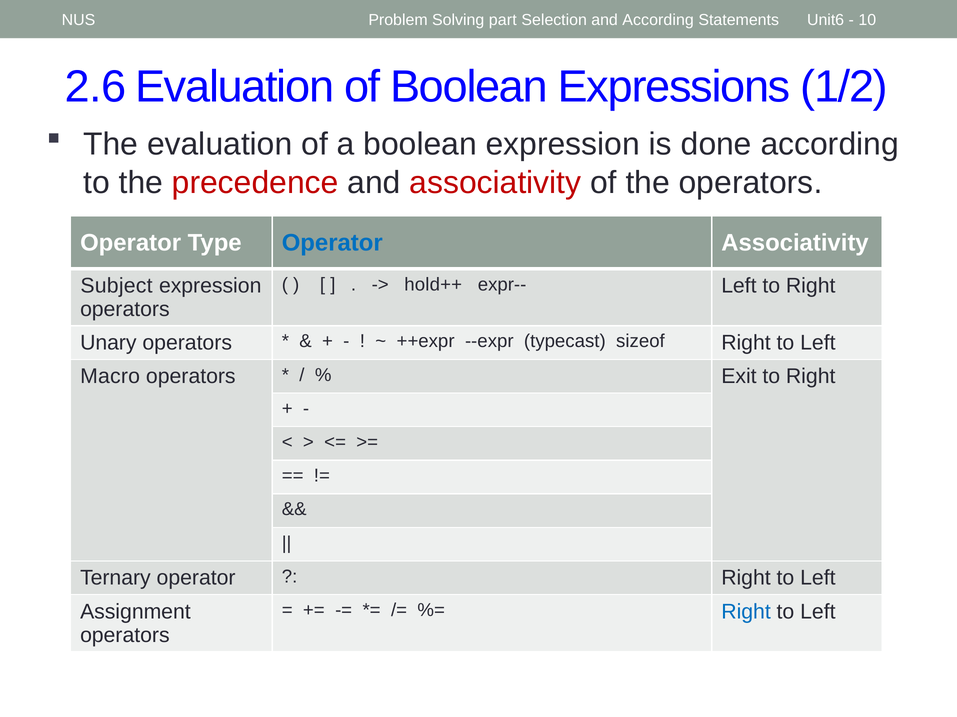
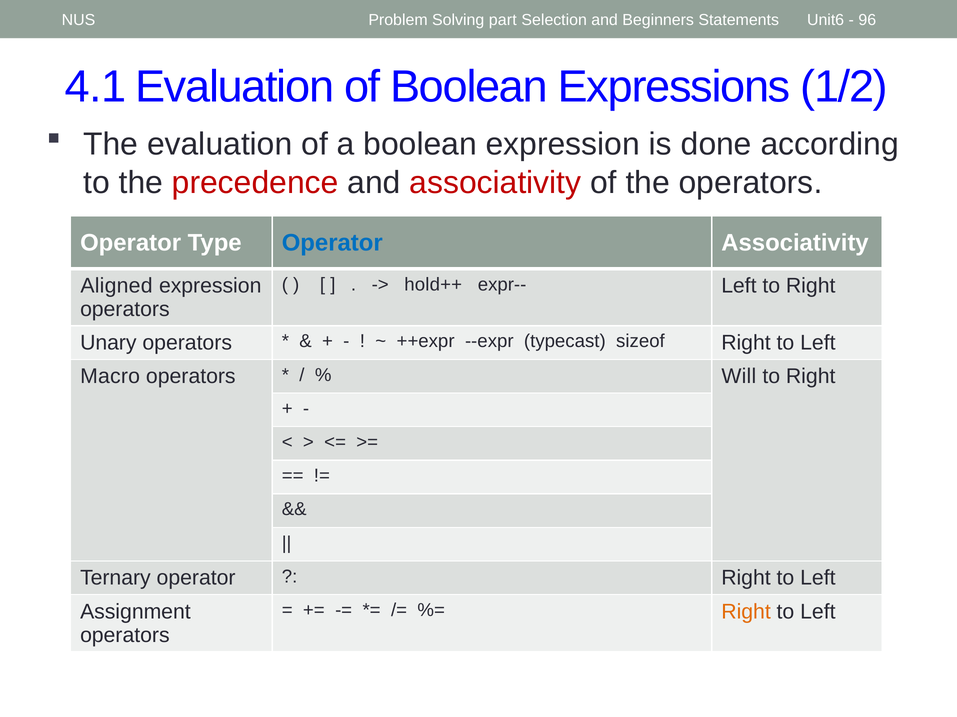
and According: According -> Beginners (658, 20)
10: 10 -> 96 (867, 20)
2.6: 2.6 -> 4.1 (96, 87)
Subject: Subject -> Aligned (117, 286)
Exit: Exit -> Will (739, 377)
Right colour: blue -> orange (746, 612)
